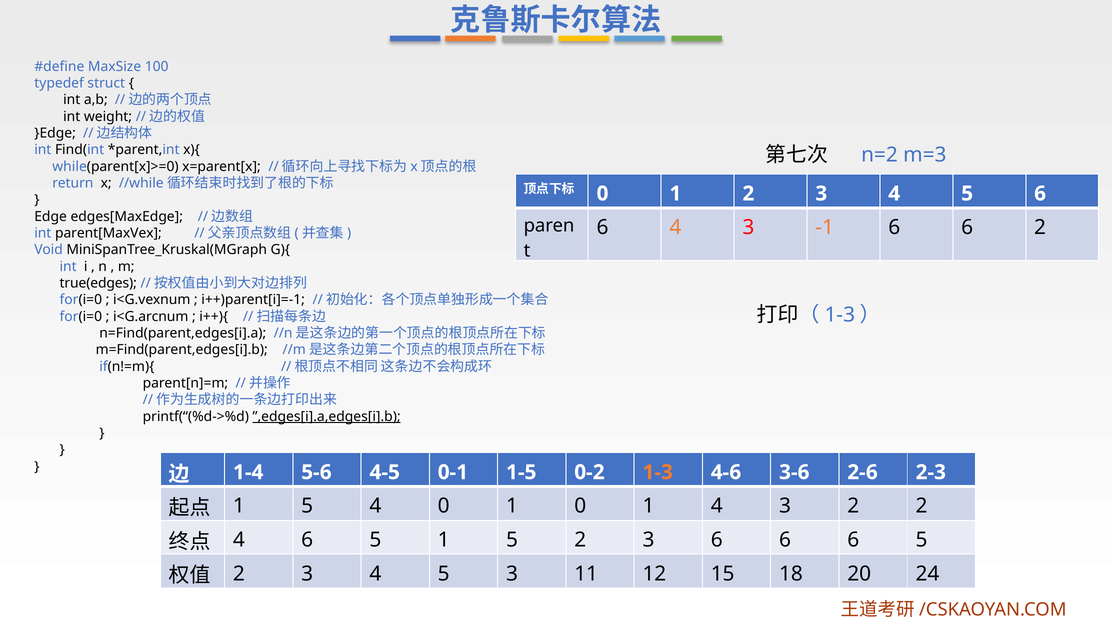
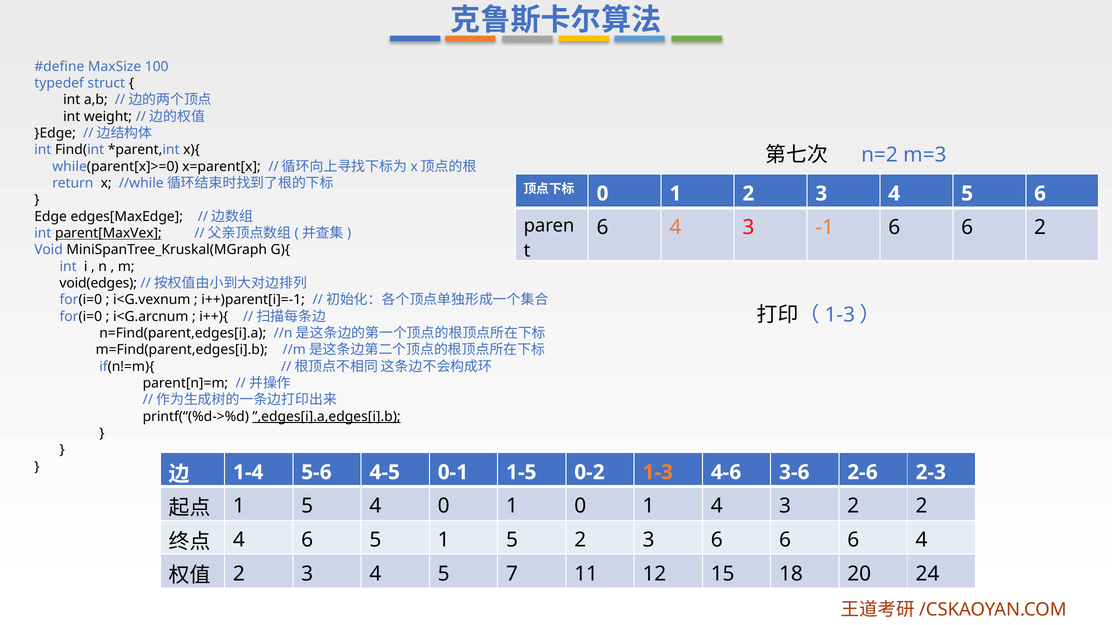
parent[MaxVex underline: none -> present (108, 233)
true(edges: true(edges -> void(edges (98, 283)
6 6 5: 5 -> 4 (922, 540)
5 3: 3 -> 7 (512, 574)
